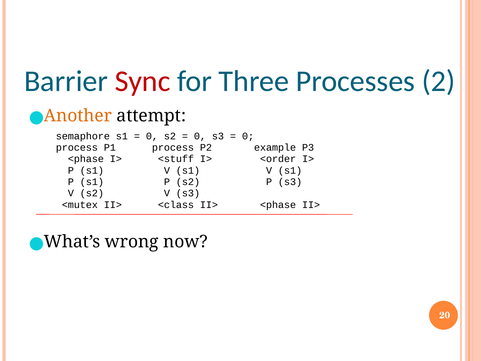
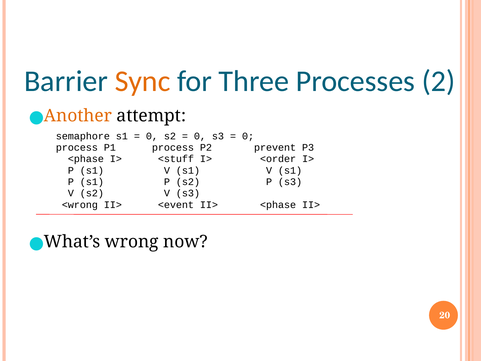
Sync colour: red -> orange (143, 81)
example: example -> prevent (275, 147)
<mutex: <mutex -> <wrong (80, 205)
<class: <class -> <event (176, 205)
